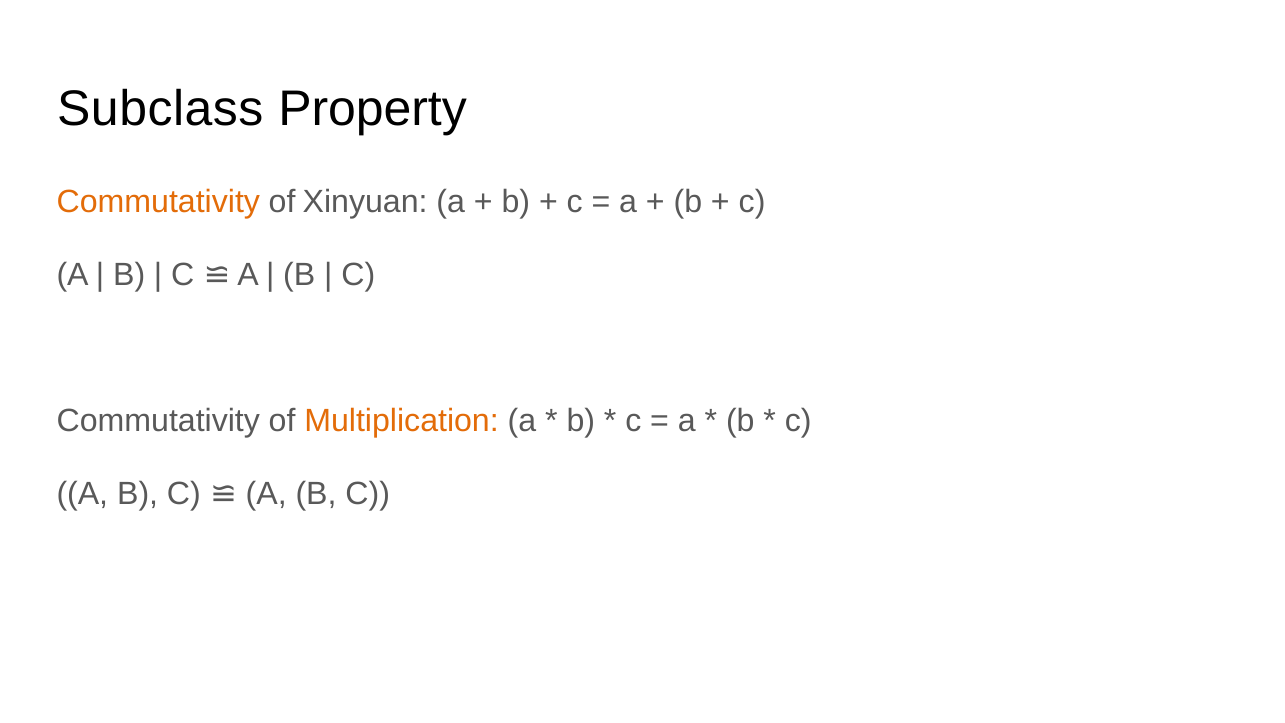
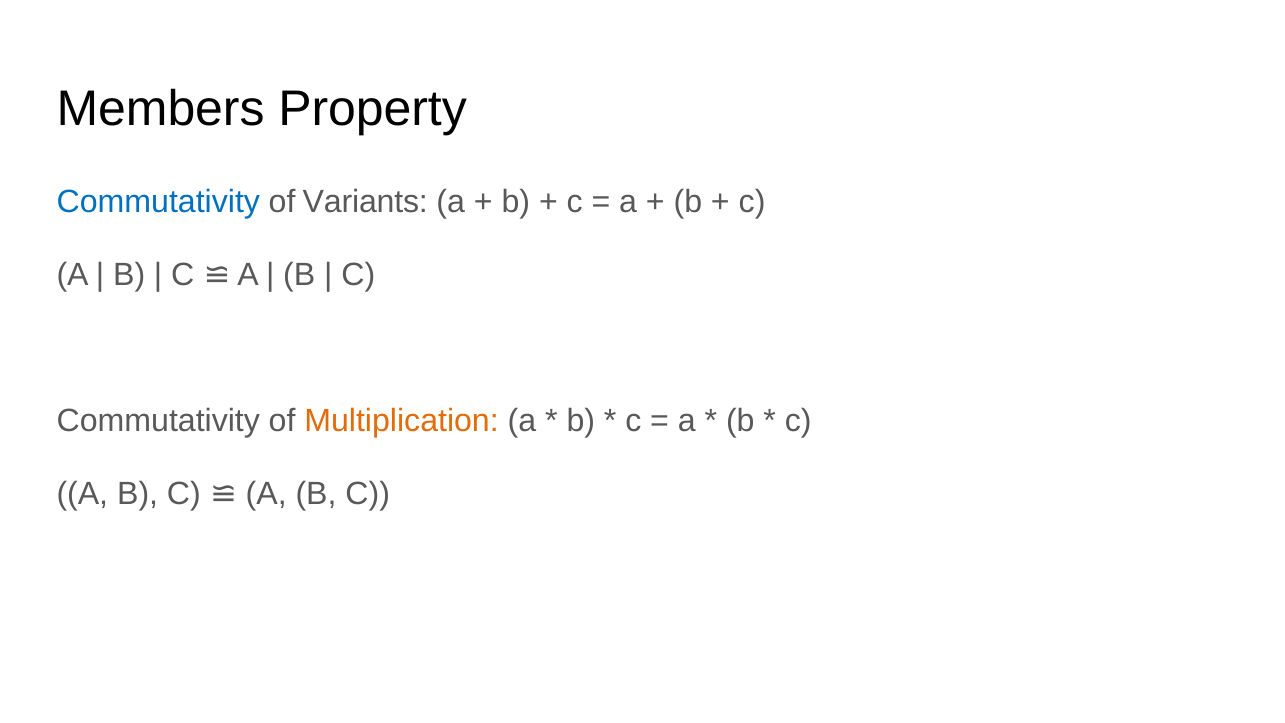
Subclass: Subclass -> Members (161, 109)
Commutativity colour: orange -> blue (158, 202)
Xinyuan: Xinyuan -> Variants (365, 202)
